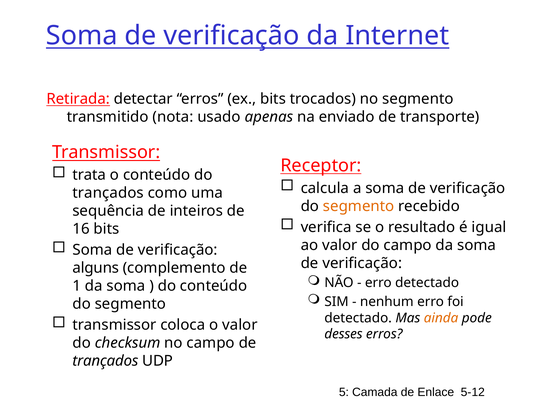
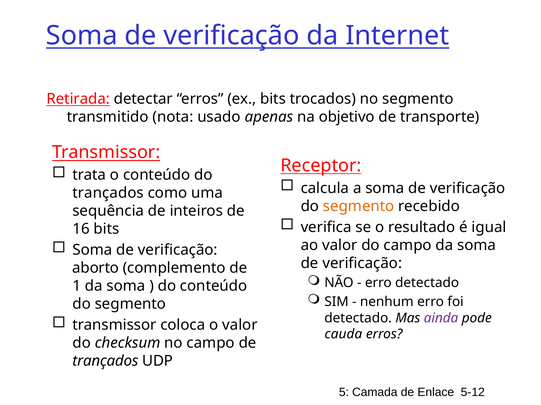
enviado: enviado -> objetivo (347, 117)
alguns: alguns -> aborto (96, 268)
ainda colour: orange -> purple (441, 319)
desses: desses -> cauda (343, 335)
